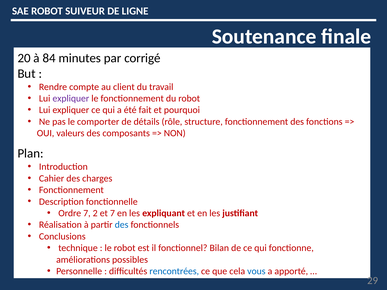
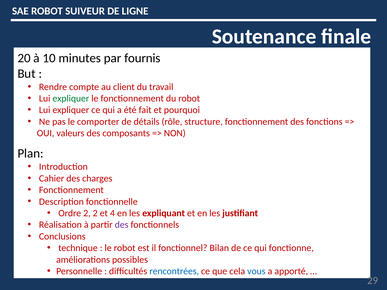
84: 84 -> 10 (49, 58)
corrigé: corrigé -> fournis (142, 58)
expliquer colour: purple -> green (71, 99)
Ordre 7: 7 -> 2 (87, 213)
et 7: 7 -> 4 (112, 213)
des colour: blue -> purple (122, 225)
